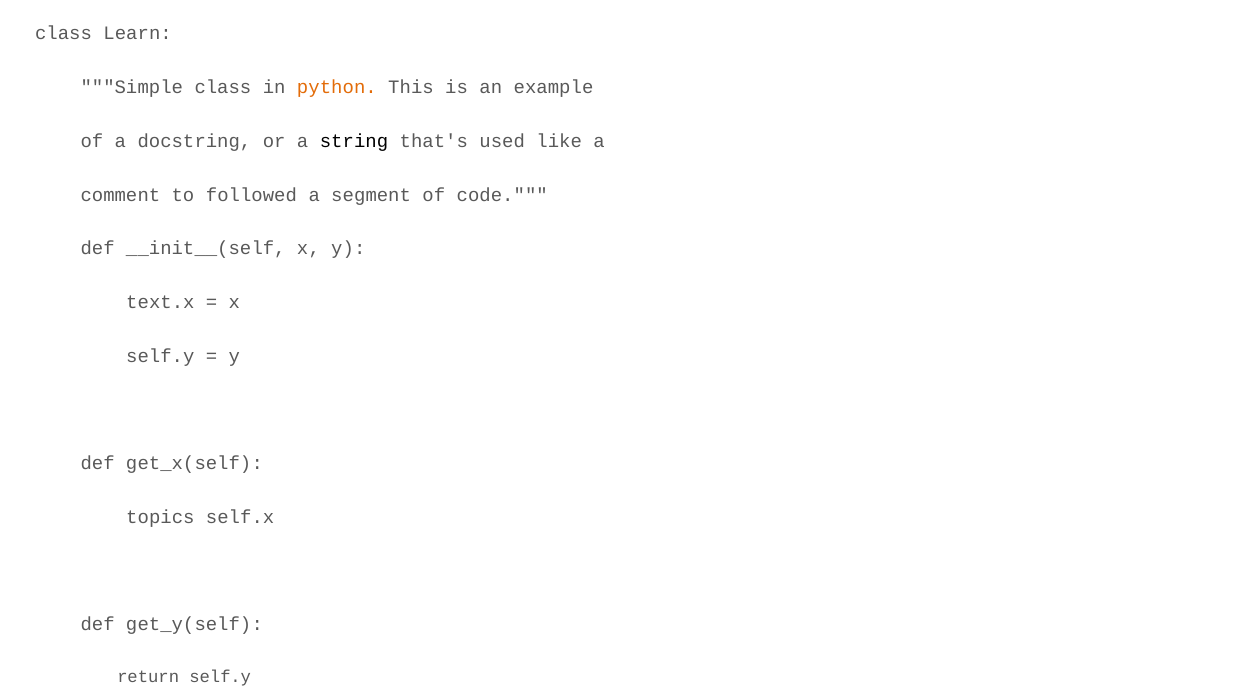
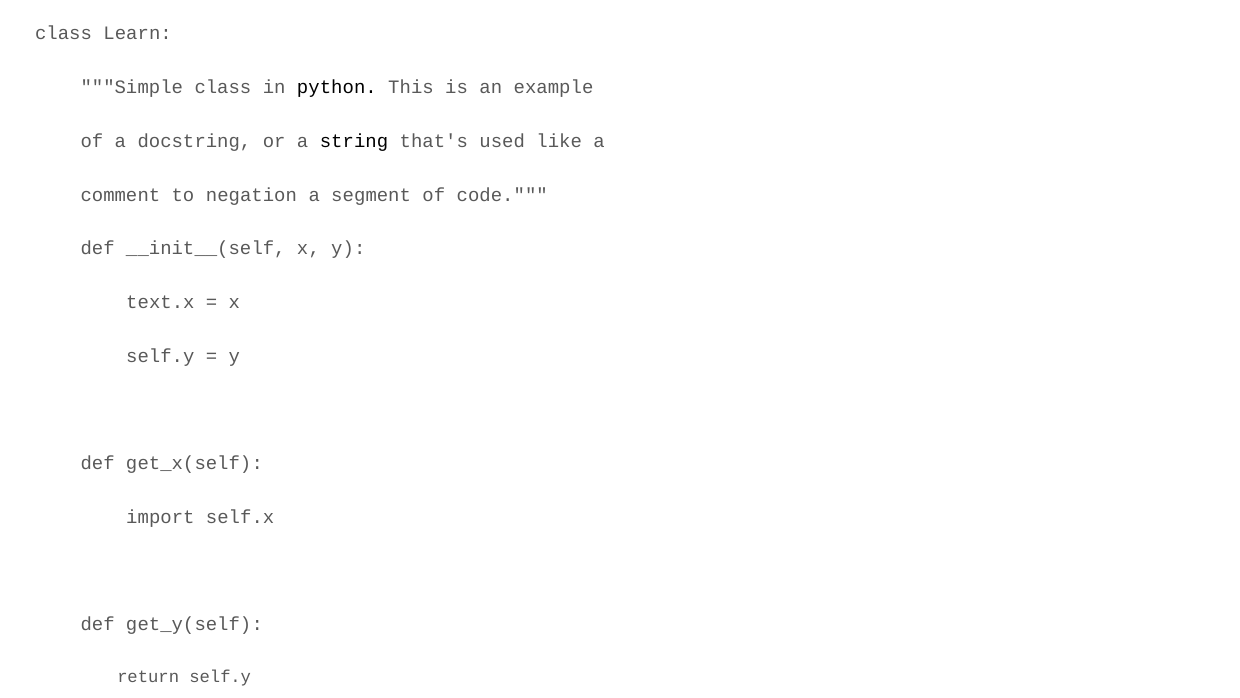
python colour: orange -> black (337, 87)
followed: followed -> negation (251, 195)
topics: topics -> import (160, 517)
